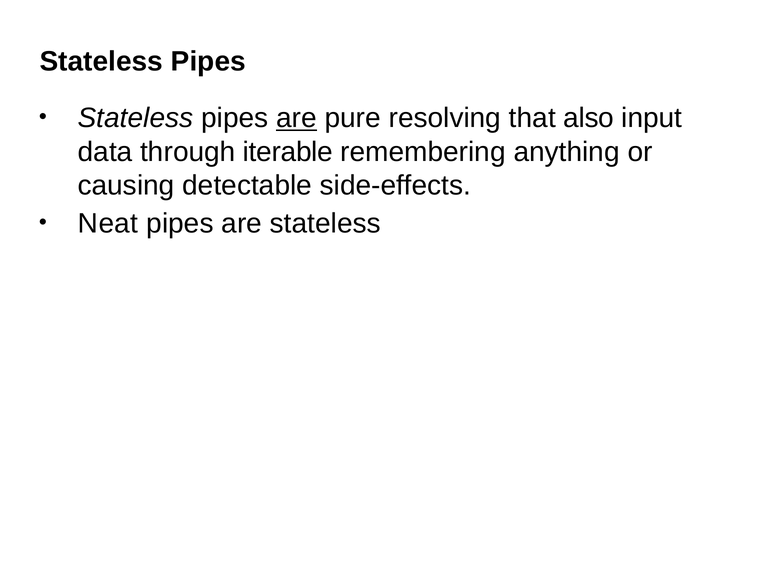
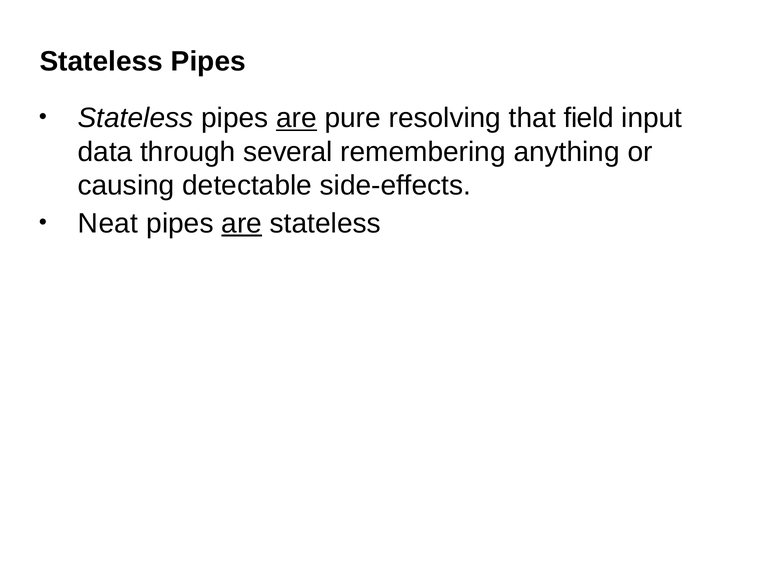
also: also -> field (589, 118)
iterable: iterable -> several (288, 152)
are underline: none -> present (242, 224)
